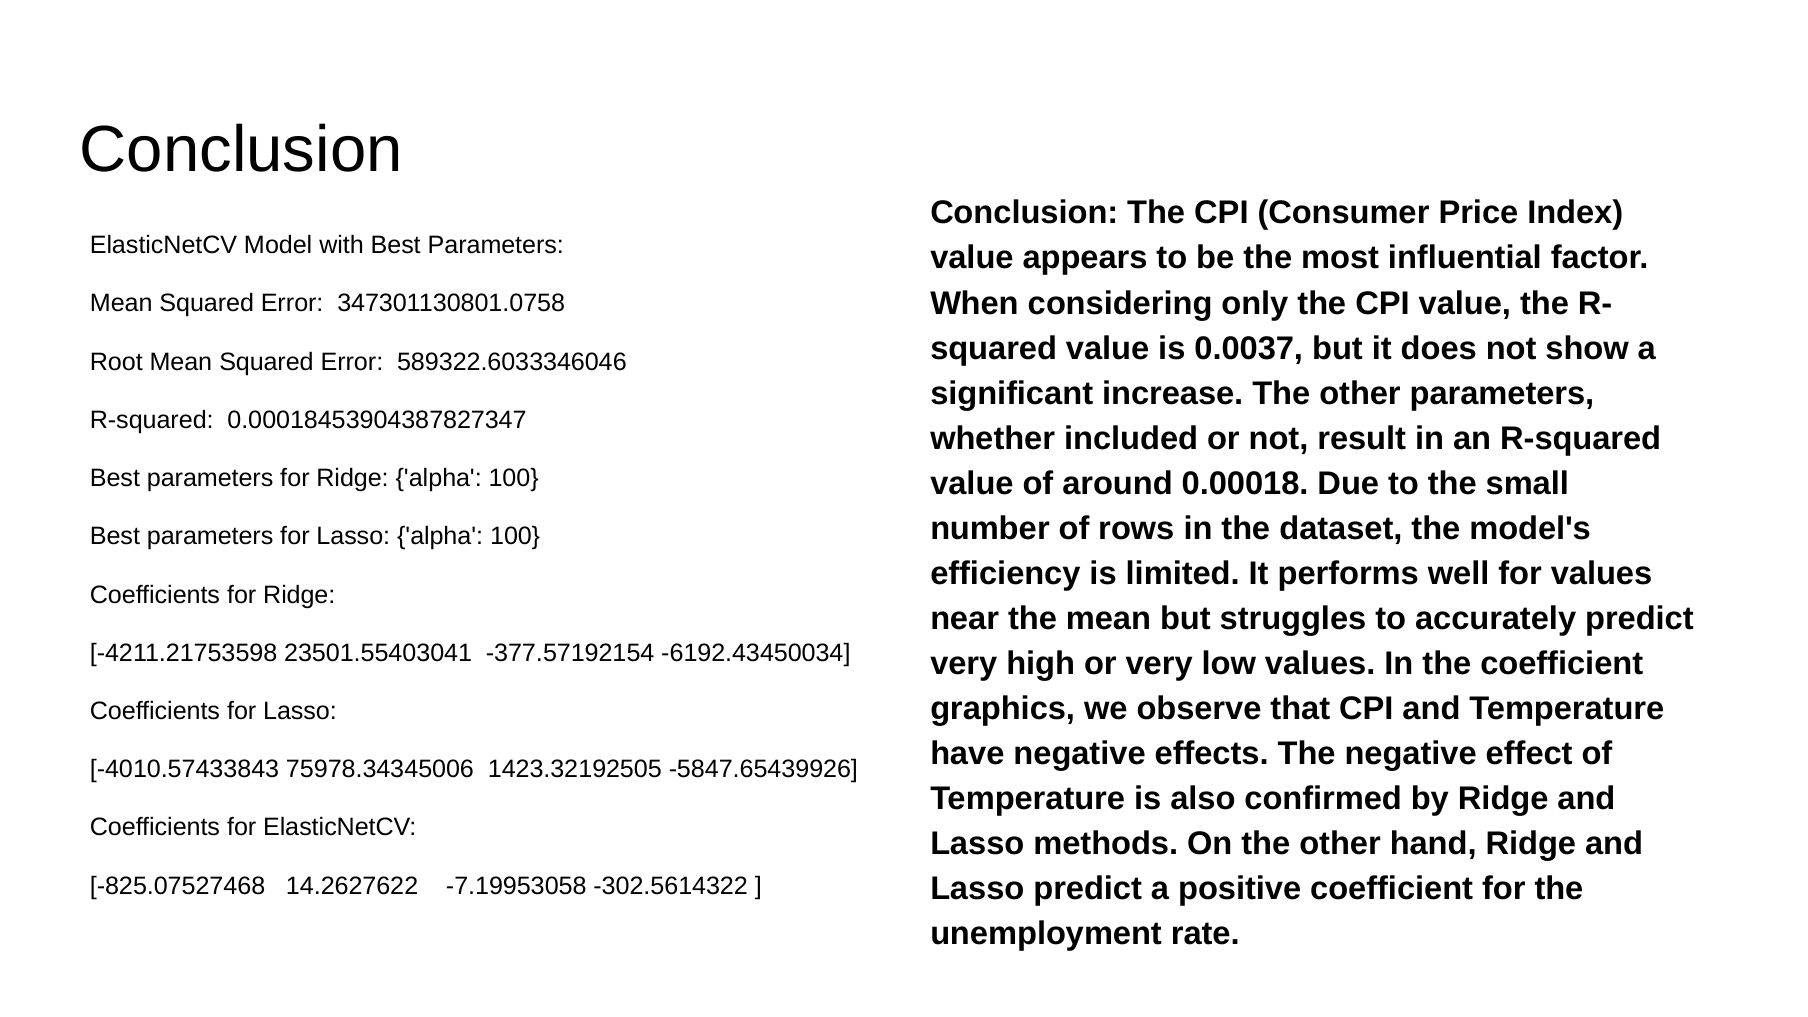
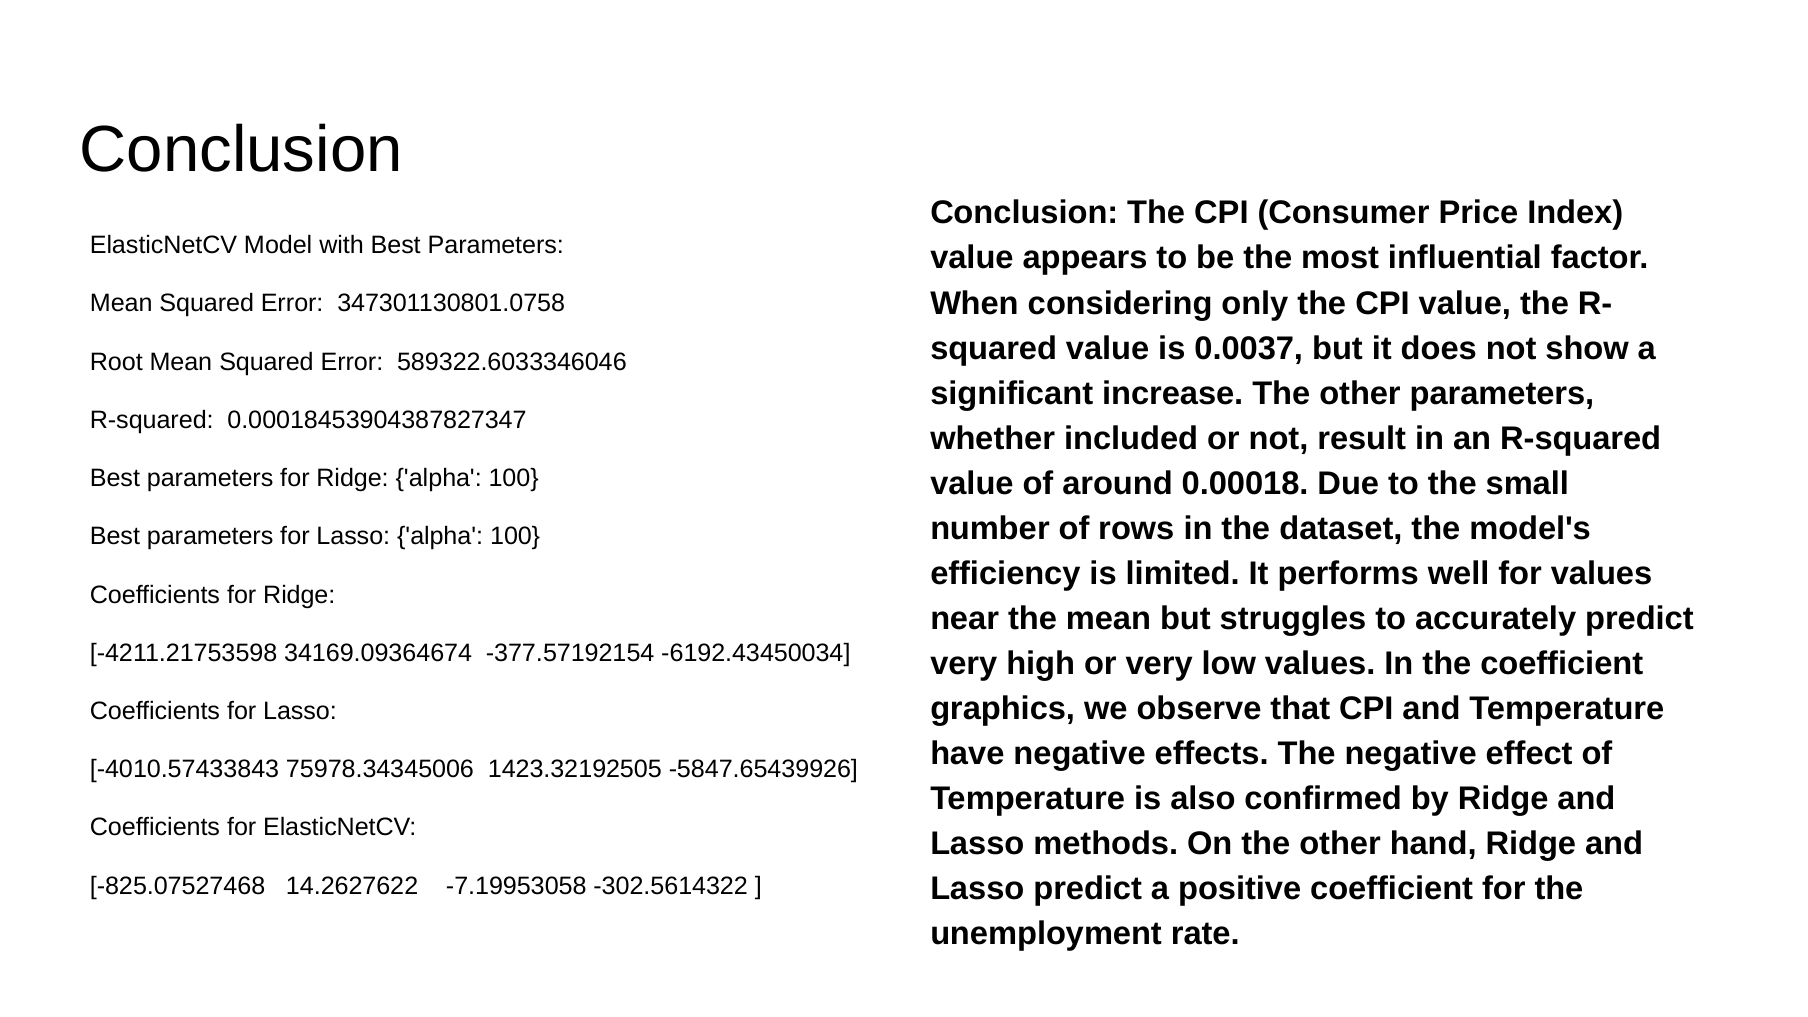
23501.55403041: 23501.55403041 -> 34169.09364674 (378, 653)
